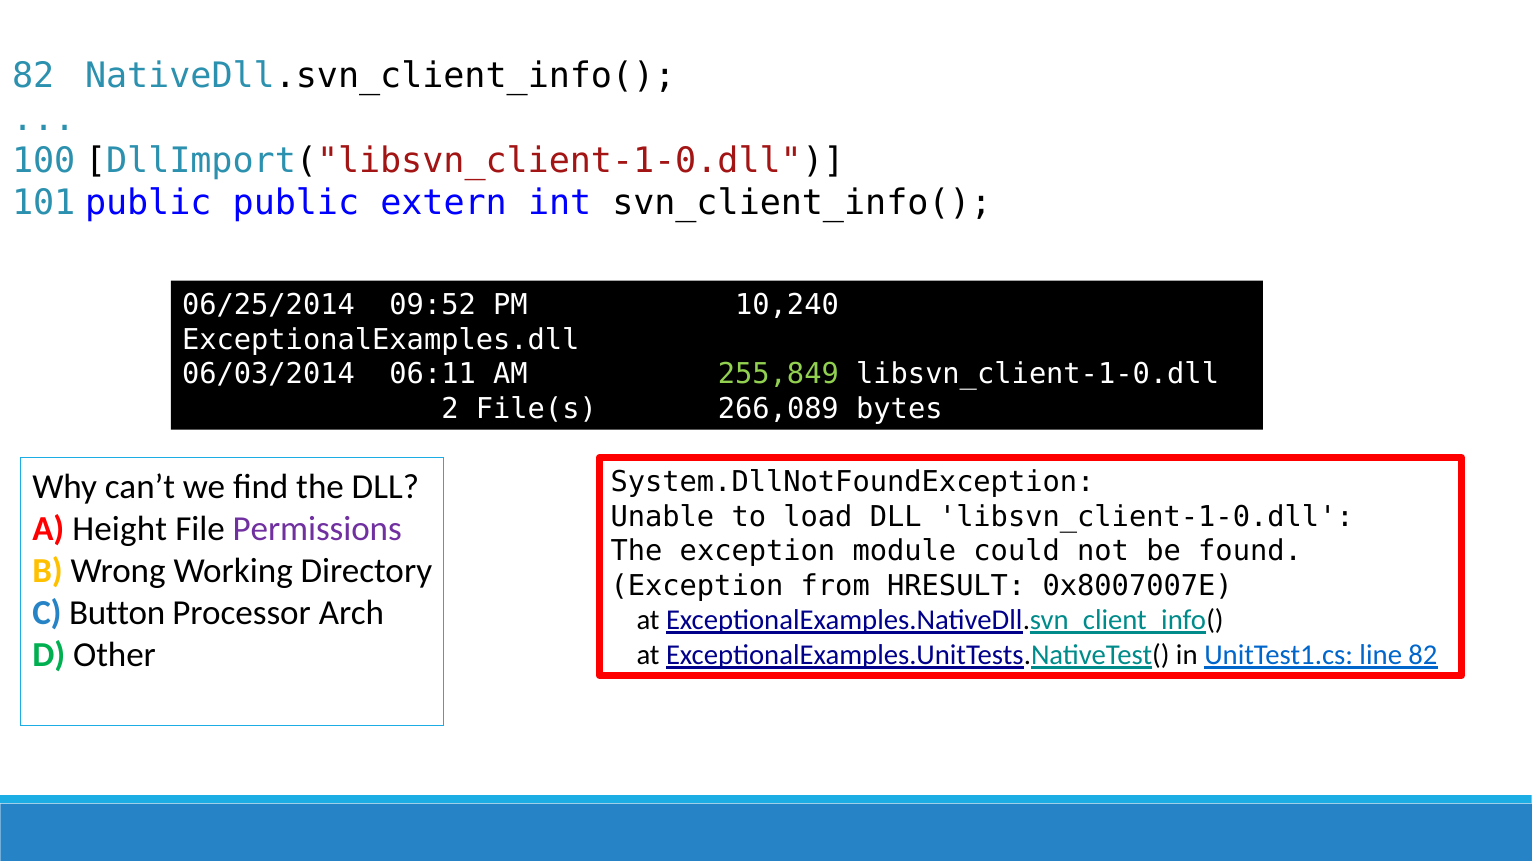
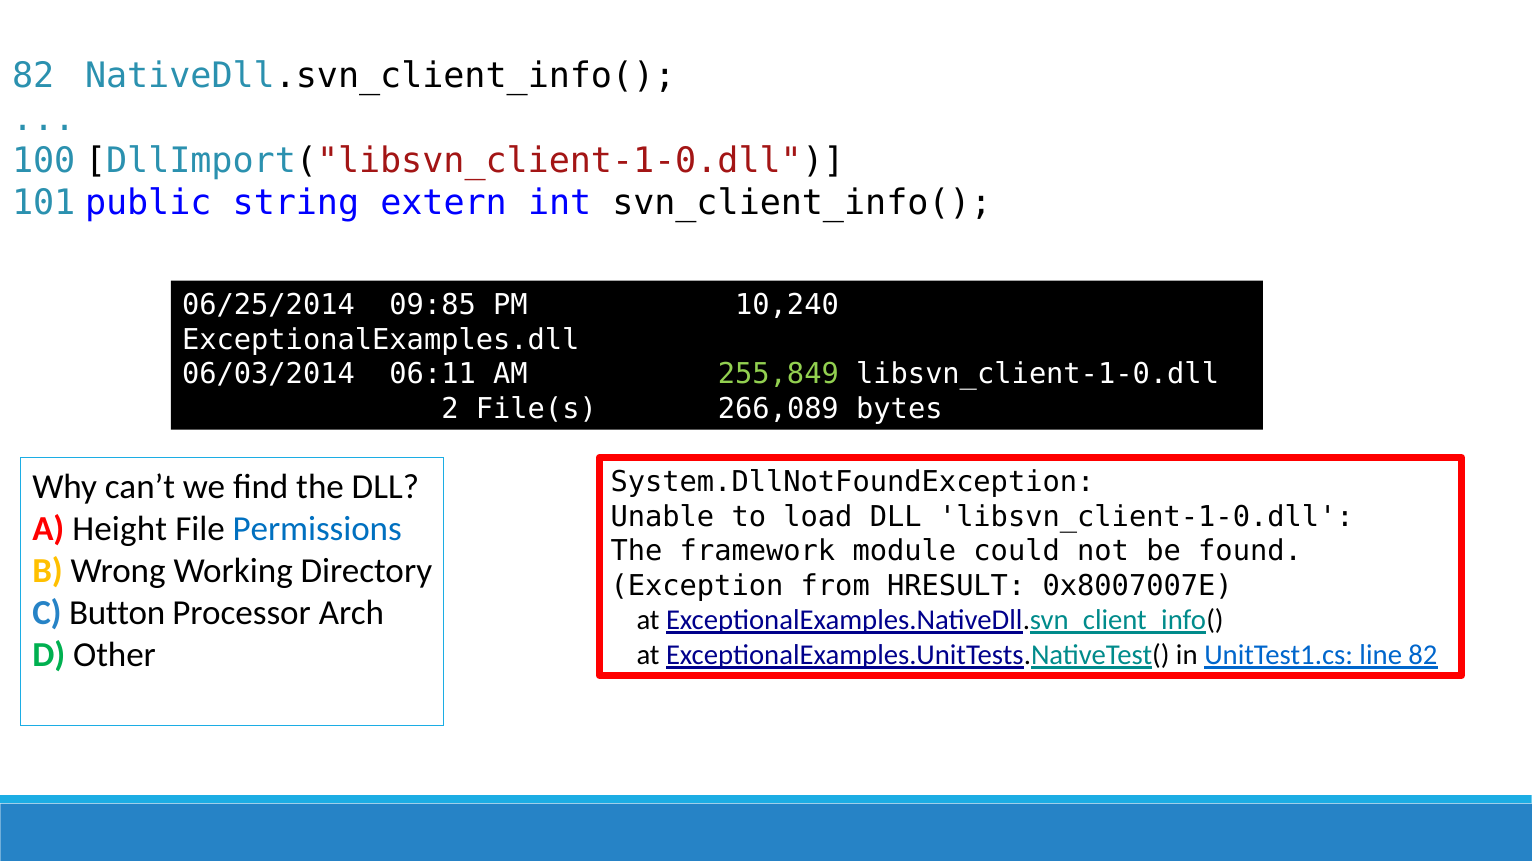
public public: public -> string (296, 203)
09:52: 09:52 -> 09:85 (433, 306)
Permissions colour: purple -> blue (317, 529)
The exception: exception -> framework (757, 552)
